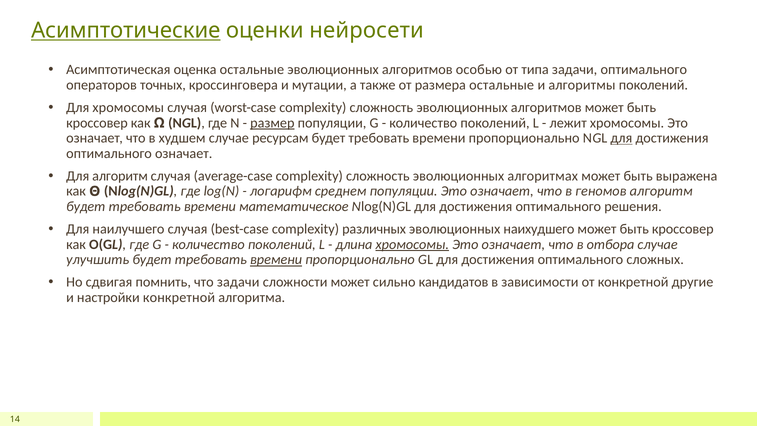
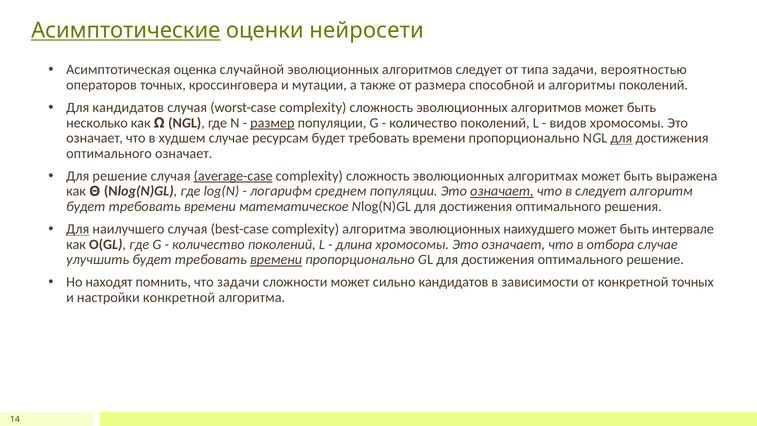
оценка остальные: остальные -> случайной (252, 70)
алгоритмов особью: особью -> следует (479, 70)
задачи оптимального: оптимального -> вероятностью (644, 70)
размера остальные: остальные -> способной (502, 85)
Для хромосомы: хромосомы -> кандидатов (128, 107)
кроссовер: кроссовер -> несколько (97, 123)
лежит: лежит -> видов (568, 123)
Для алгоритм: алгоритм -> решение (120, 176)
average-case underline: none -> present (233, 176)
означает underline: none -> present (502, 191)
в геномов: геномов -> следует (601, 191)
Для underline: none -> present (78, 229)
complexity различных: различных -> алгоритма (374, 229)
кроссовер: кроссовер -> интервале (683, 229)
хромосомы underline: present -> none (412, 244)
оптимального сложных: сложных -> решение (655, 260)
сдвигая: сдвигая -> находят (109, 282)
конкретной другие: другие -> точных (693, 282)
